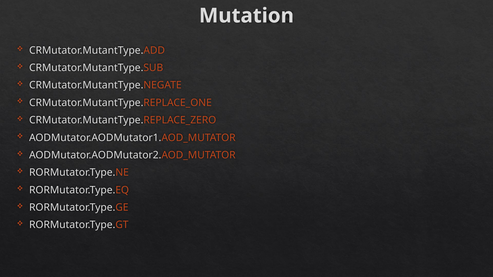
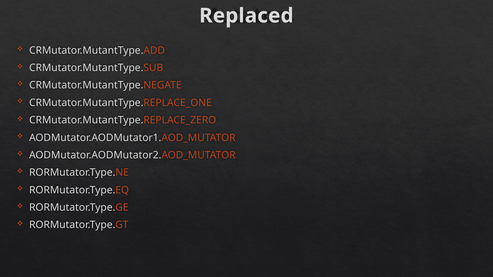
Mutation: Mutation -> Replaced (246, 16)
